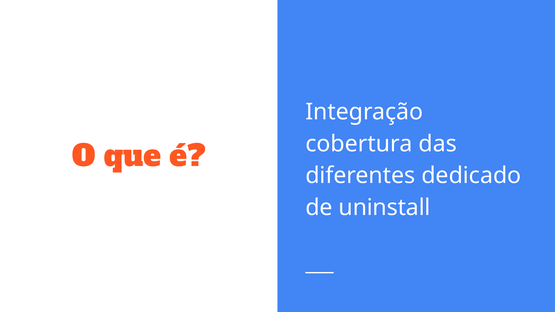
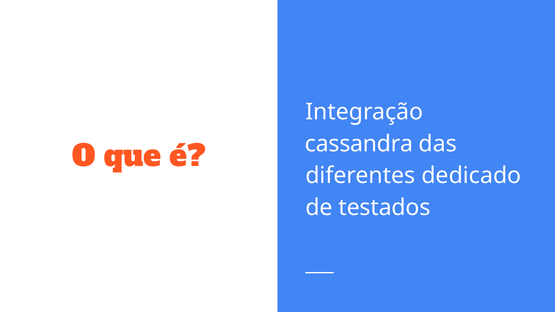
cobertura: cobertura -> cassandra (359, 144)
uninstall: uninstall -> testados (385, 208)
